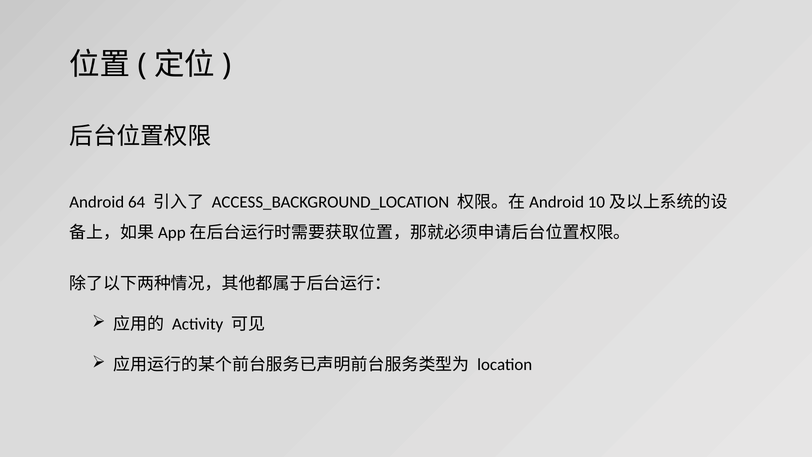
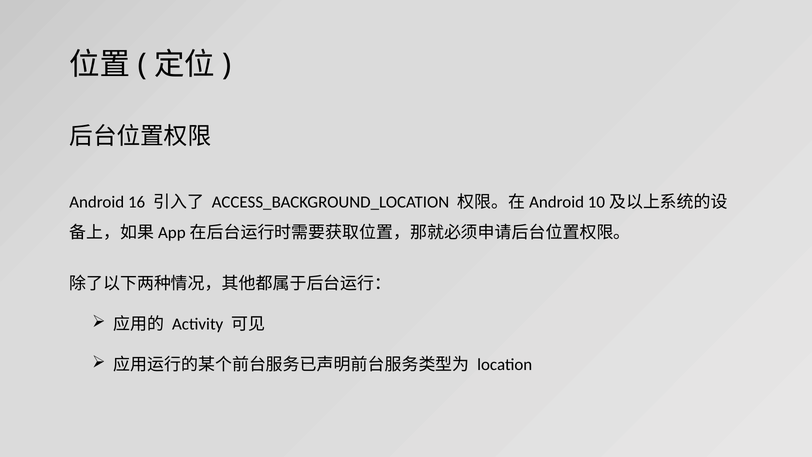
64: 64 -> 16 (137, 202)
